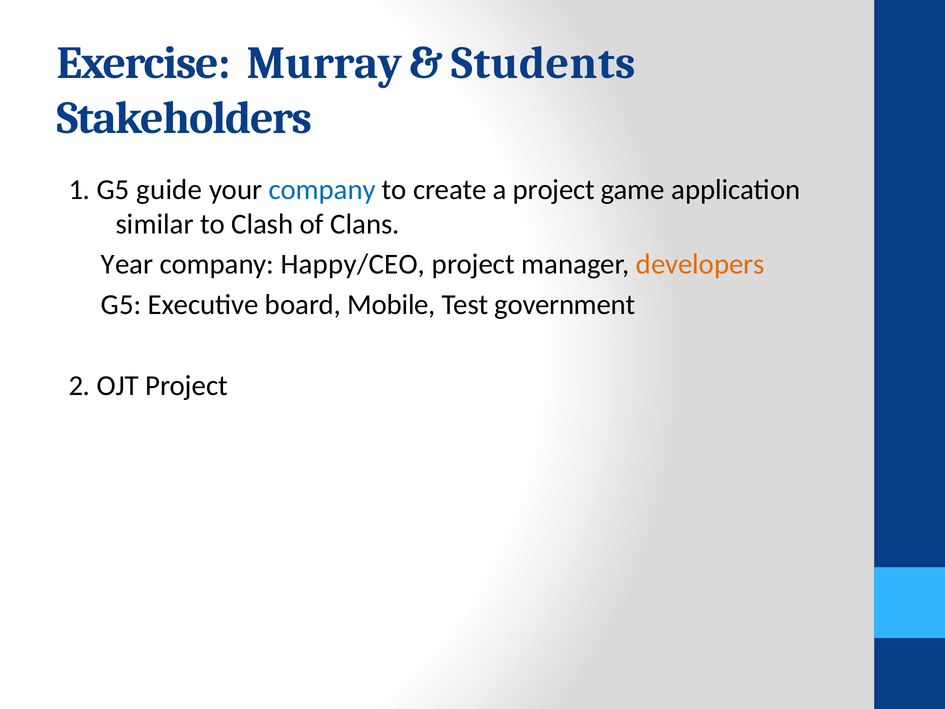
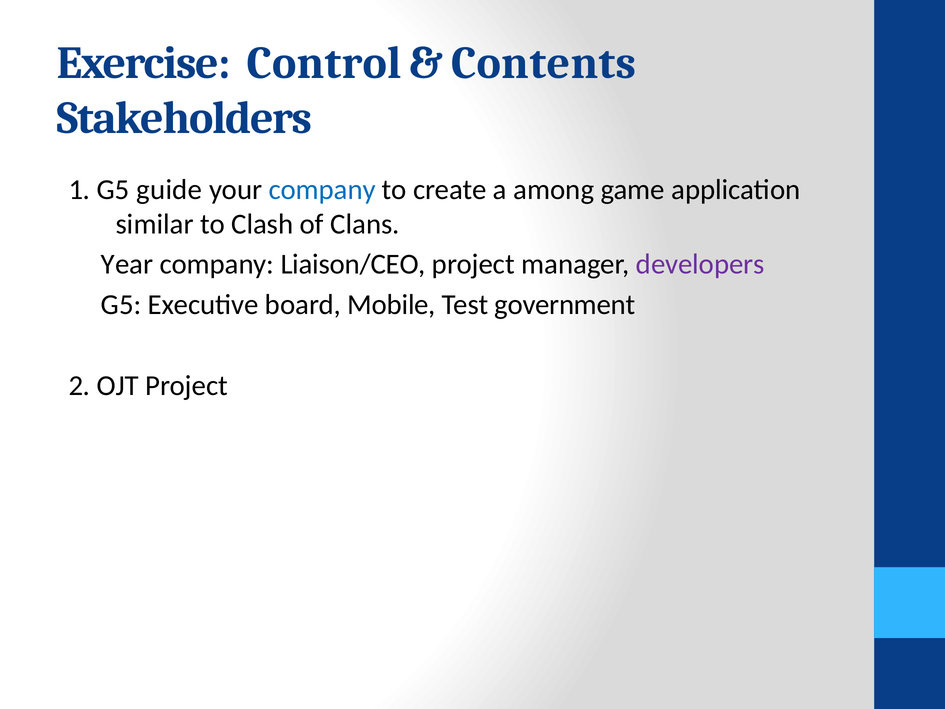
Murray: Murray -> Control (324, 63)
Students: Students -> Contents (544, 63)
a project: project -> among (554, 189)
Happy/CEO: Happy/CEO -> Liaison/CEO (353, 264)
developers colour: orange -> purple (700, 264)
